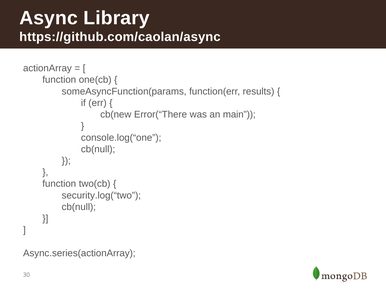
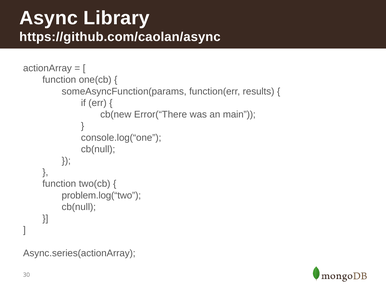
security.log(“two: security.log(“two -> problem.log(“two (101, 196)
